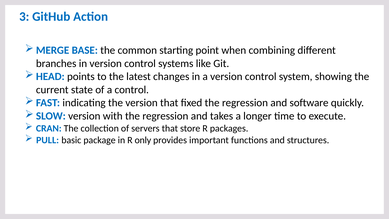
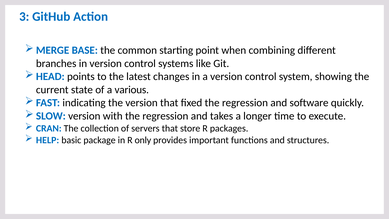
a control: control -> various (132, 90)
PULL: PULL -> HELP (48, 140)
